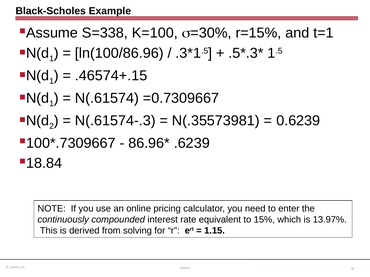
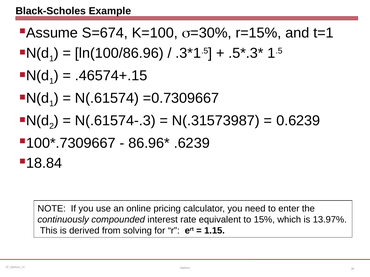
S=338: S=338 -> S=674 (105, 33)
N(.35573981: N(.35573981 -> N(.31573987 (216, 121)
